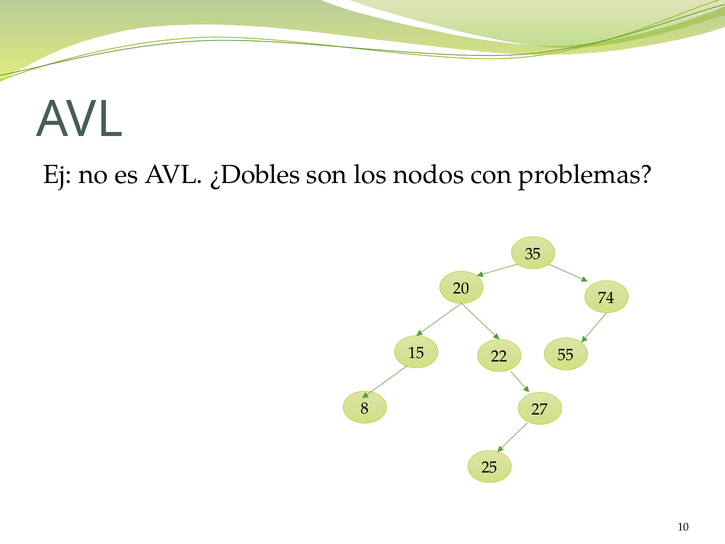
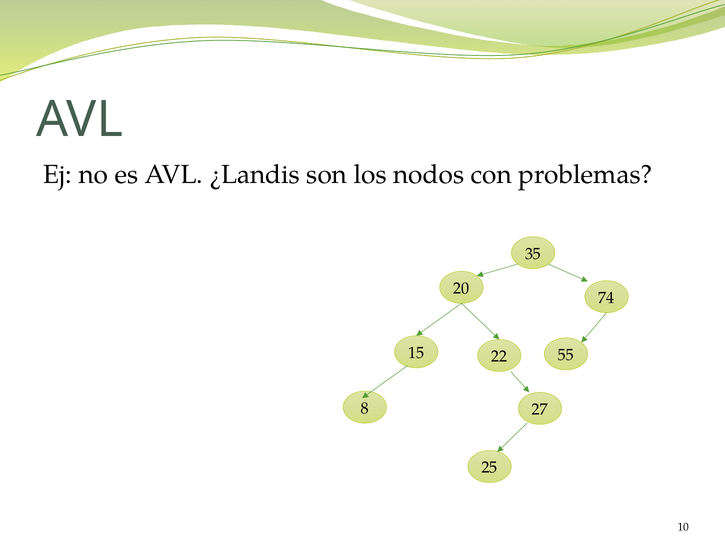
¿Dobles: ¿Dobles -> ¿Landis (255, 175)
